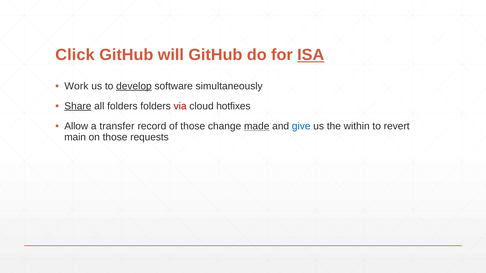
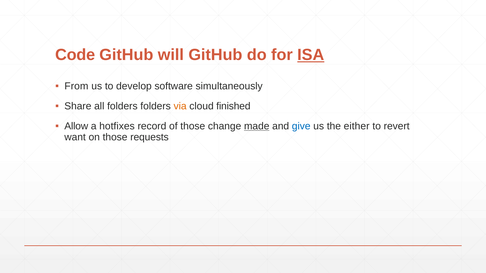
Click: Click -> Code (75, 55)
Work: Work -> From (76, 86)
develop underline: present -> none (134, 86)
Share underline: present -> none (78, 106)
via colour: red -> orange (180, 106)
hotfixes: hotfixes -> finished (233, 106)
transfer: transfer -> hotfixes (117, 126)
within: within -> either (357, 126)
main: main -> want (75, 137)
